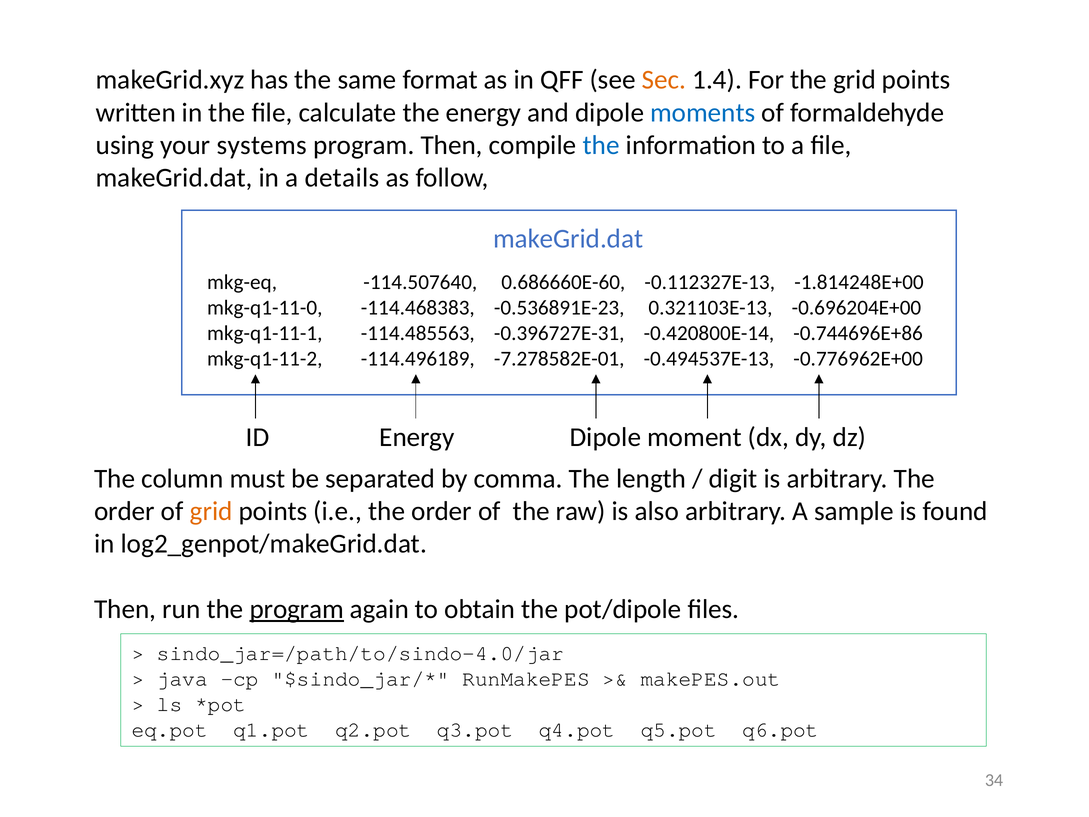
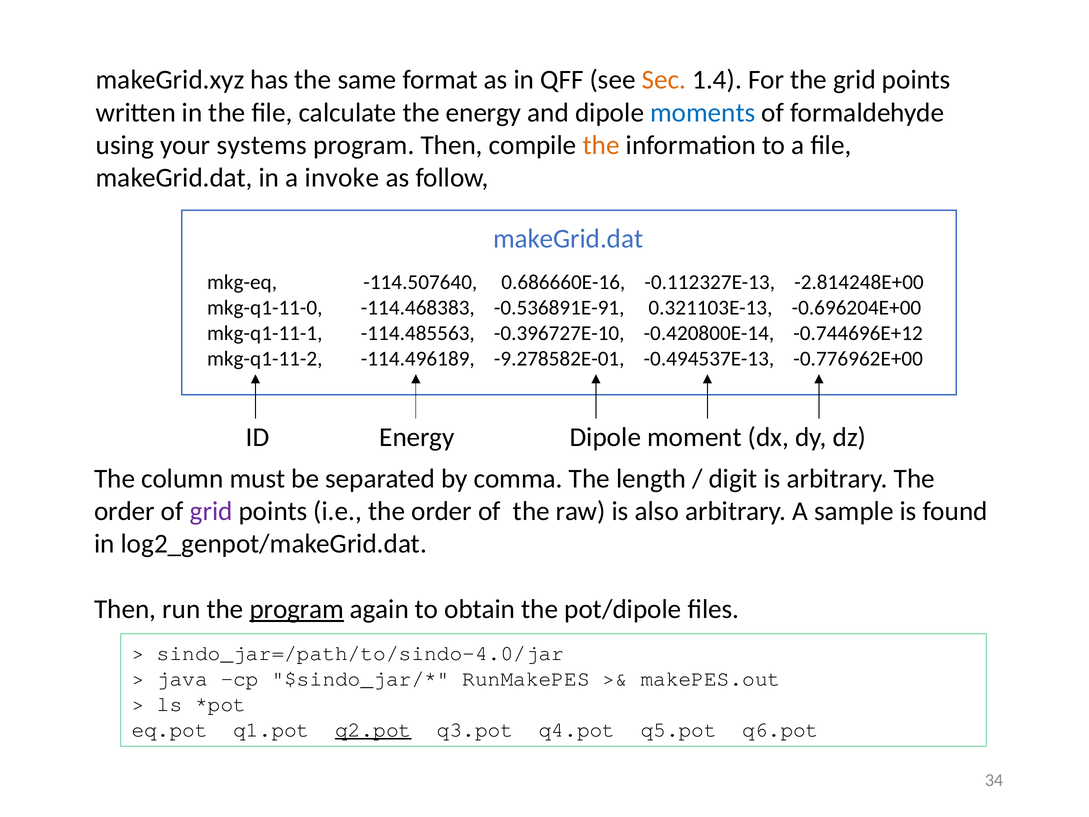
the colour: blue -> orange (601, 145)
details: details -> invoke (342, 178)
0.686660E-60: 0.686660E-60 -> 0.686660E-16 (563, 282)
-1.814248E+00: -1.814248E+00 -> -2.814248E+00 (859, 282)
-0.536891E-23: -0.536891E-23 -> -0.536891E-91 (559, 308)
-0.396727E-31: -0.396727E-31 -> -0.396727E-10 (559, 333)
-0.744696E+86: -0.744696E+86 -> -0.744696E+12 (858, 333)
-7.278582E-01: -7.278582E-01 -> -9.278582E-01 (559, 359)
grid colour: orange -> purple (211, 511)
q2.pot underline: none -> present (373, 729)
